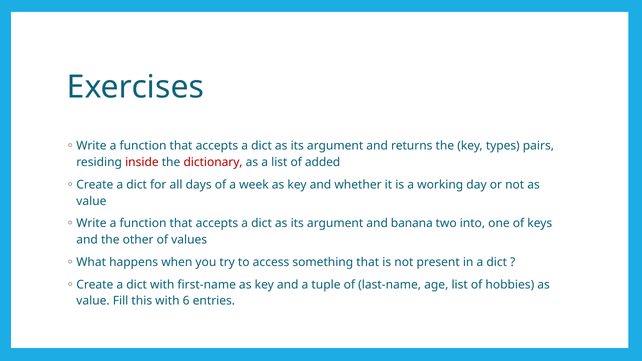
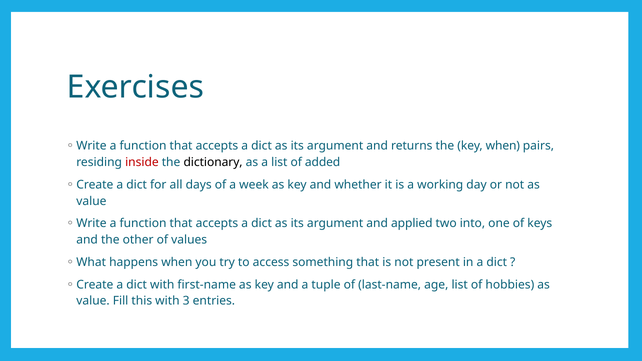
key types: types -> when (503, 146)
dictionary colour: red -> black (213, 162)
banana: banana -> applied (412, 224)
6: 6 -> 3 (186, 301)
